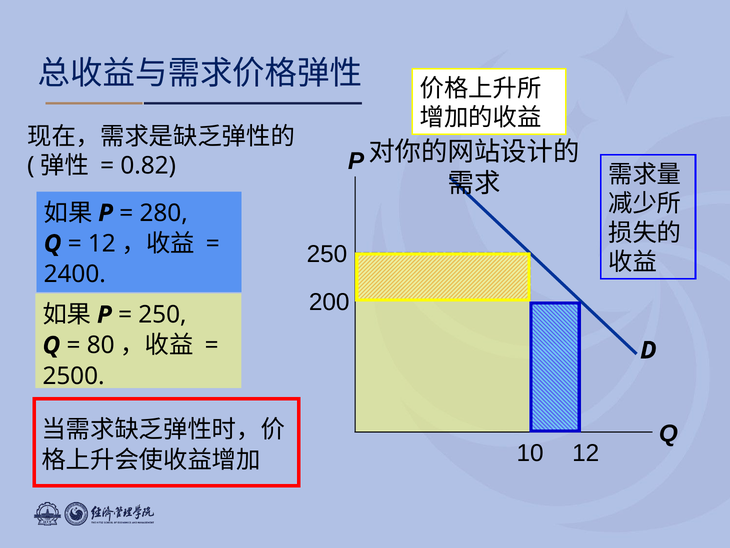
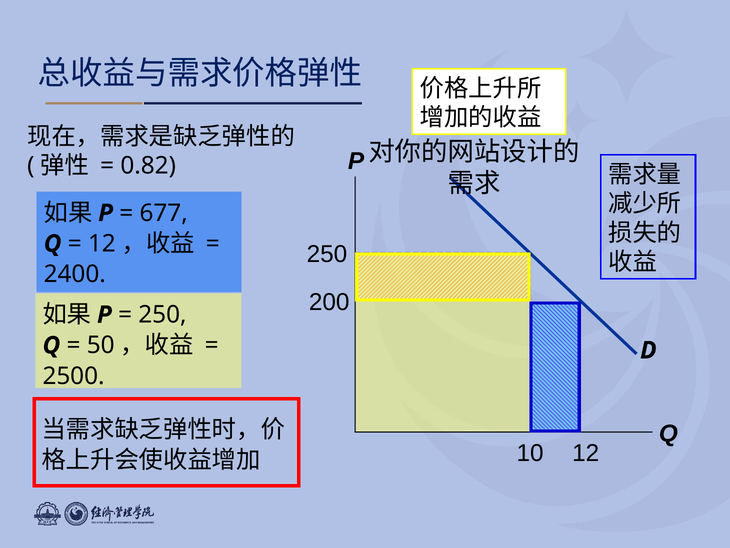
280: 280 -> 677 (164, 213)
80: 80 -> 50 (101, 345)
